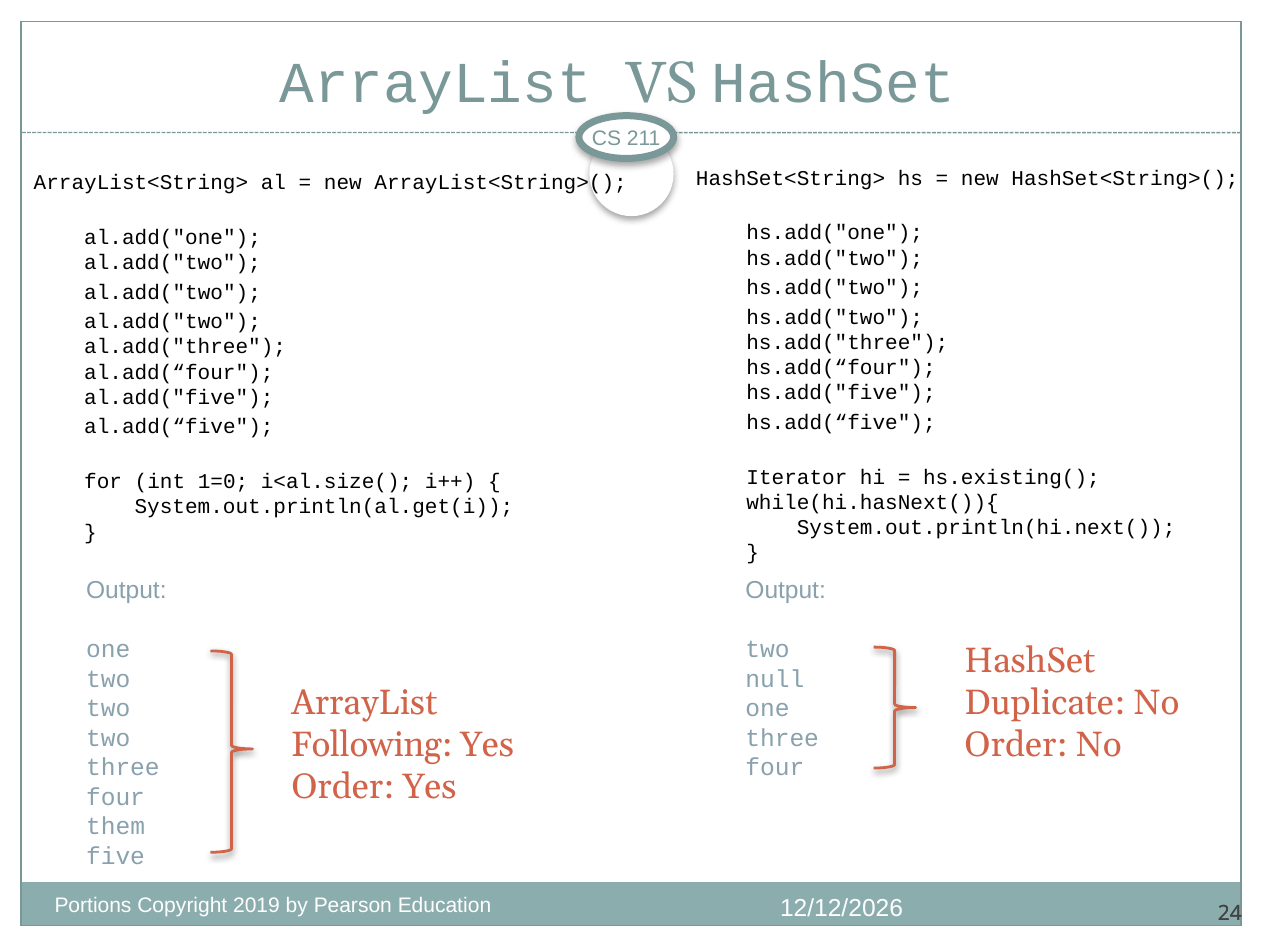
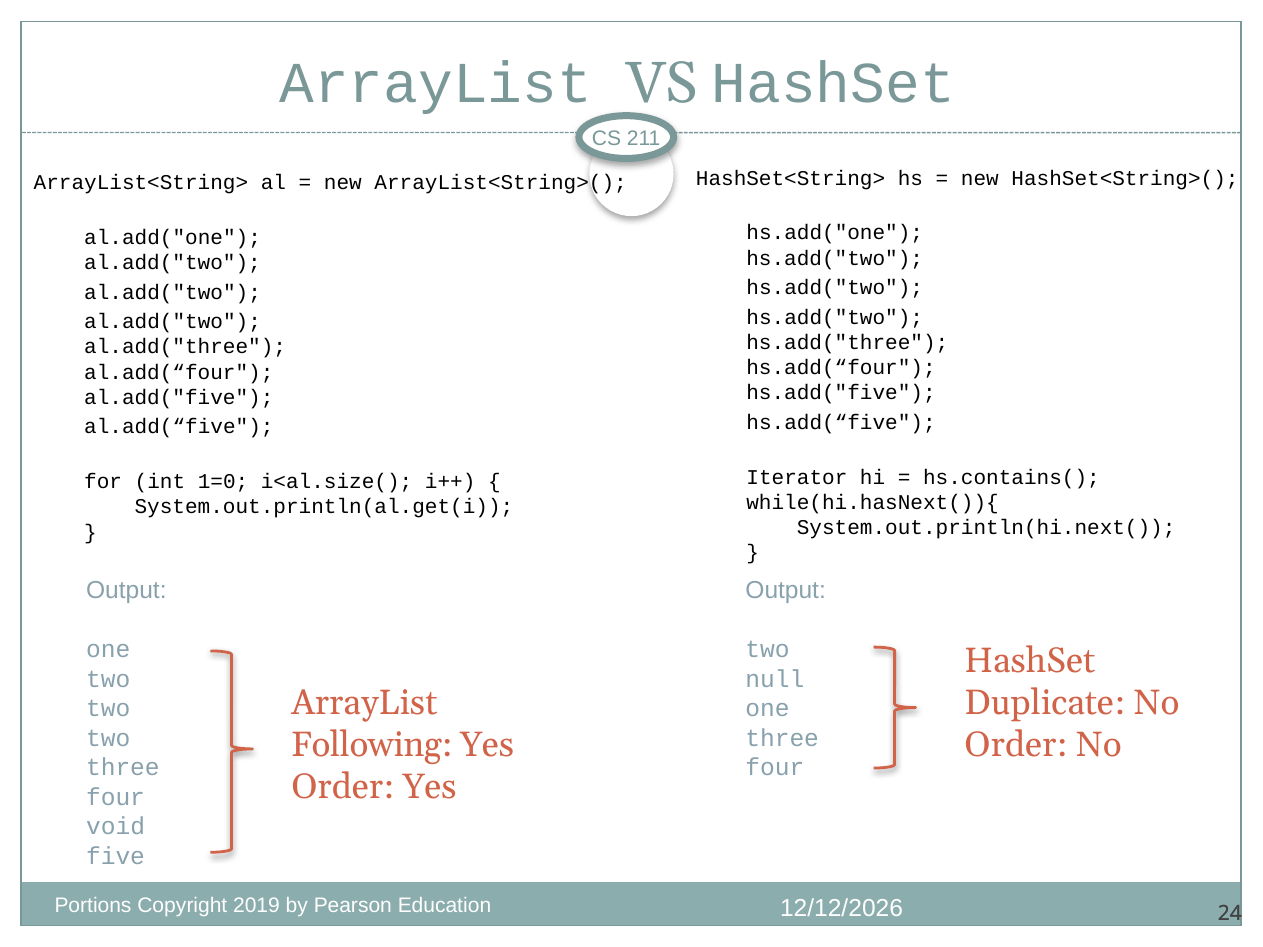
hs.existing(: hs.existing( -> hs.contains( (1011, 477)
them: them -> void (116, 827)
